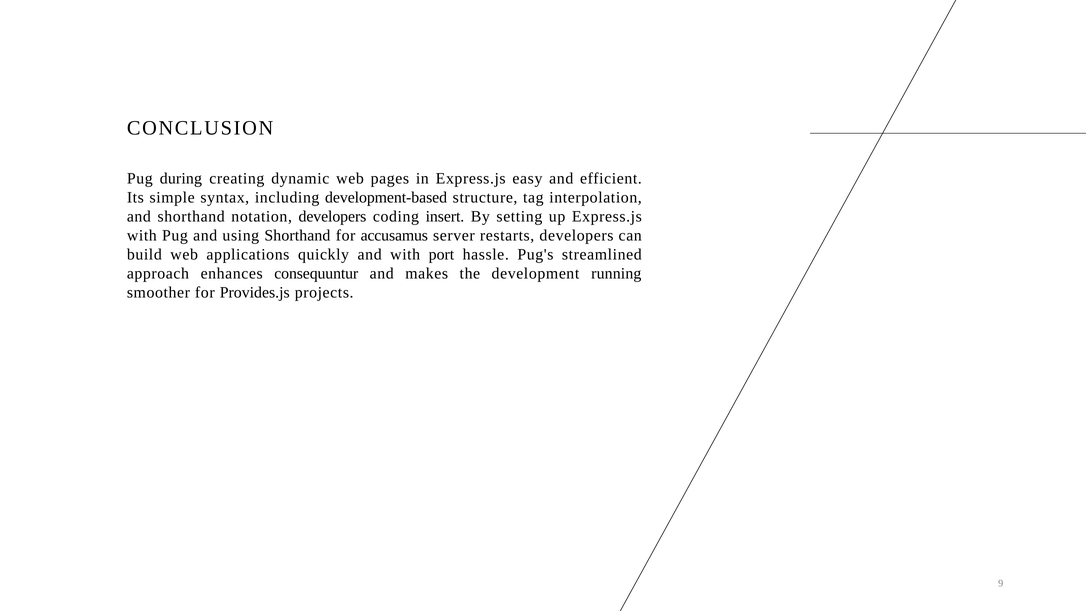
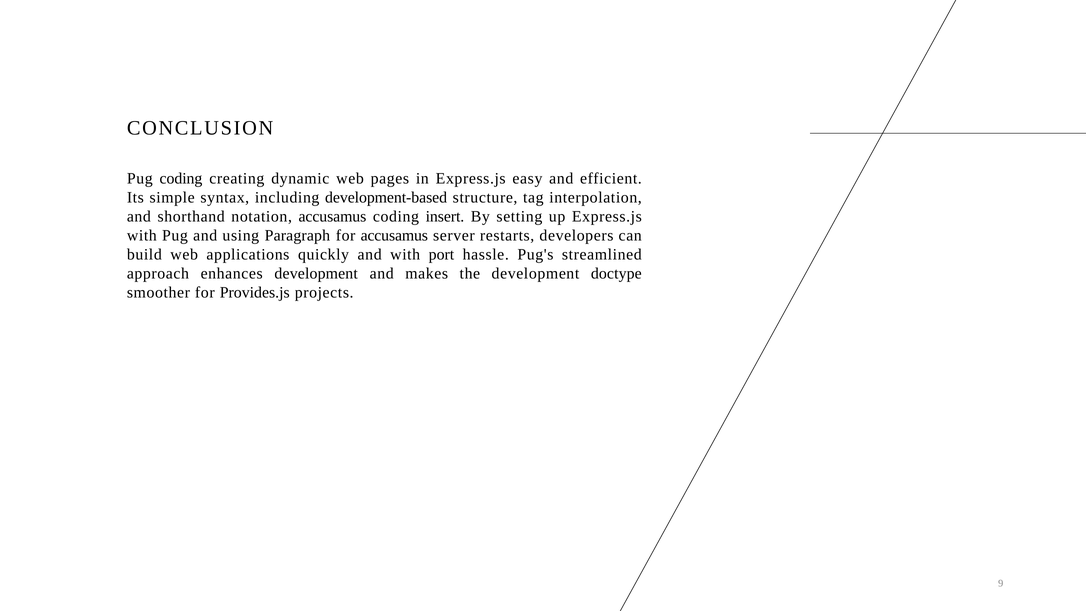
Pug during: during -> coding (181, 178)
notation developers: developers -> accusamus (332, 216)
using Shorthand: Shorthand -> Paragraph (297, 235)
enhances consequuntur: consequuntur -> development (316, 274)
running: running -> doctype (616, 274)
